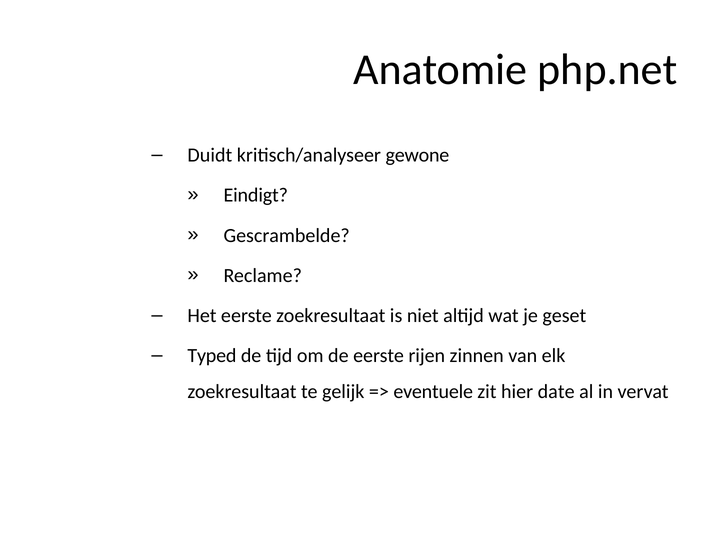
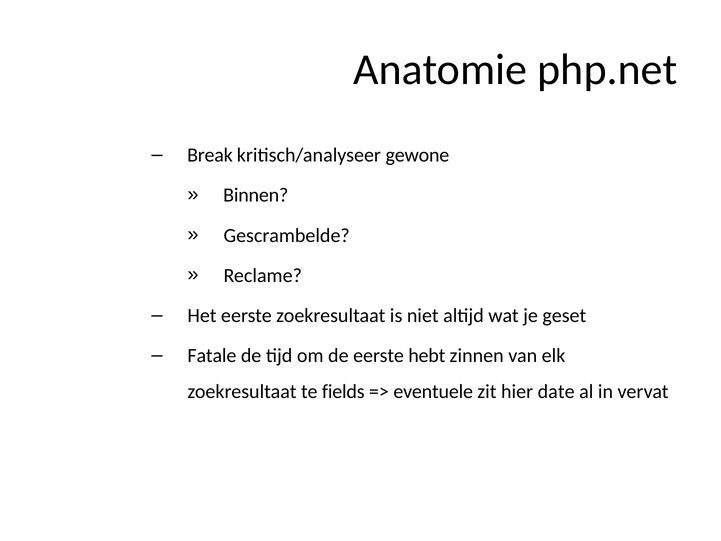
Duidt: Duidt -> Break (210, 155)
Eindigt: Eindigt -> Binnen (256, 195)
Typed: Typed -> Fatale (212, 355)
rijen: rijen -> hebt (427, 355)
gelijk: gelijk -> fields (343, 392)
